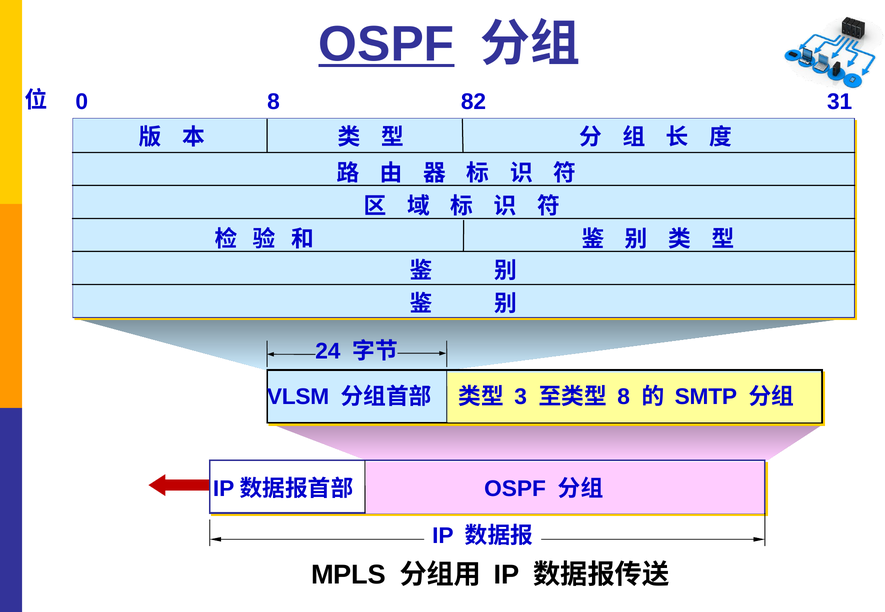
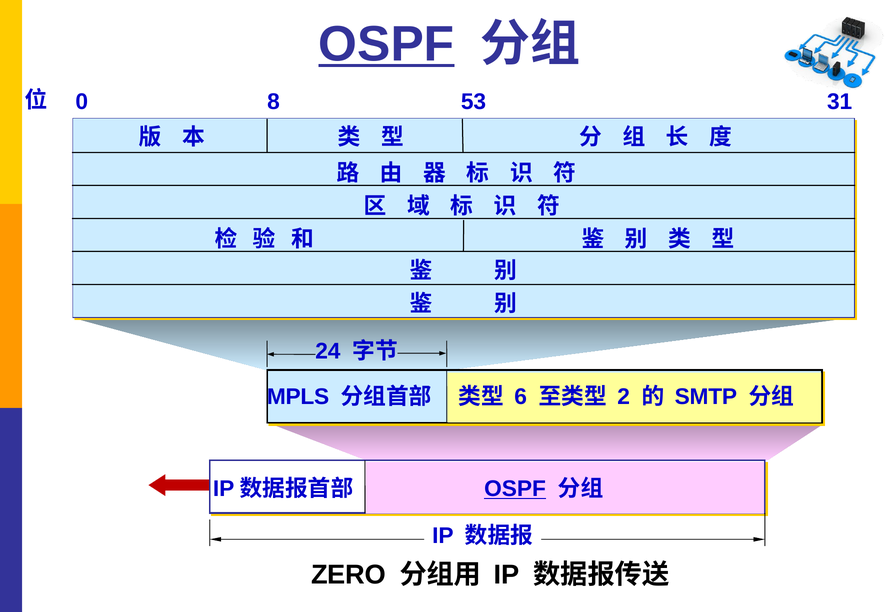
82: 82 -> 53 (474, 102)
VLSM: VLSM -> MPLS (298, 397)
3: 3 -> 6 (521, 397)
8: 8 -> 2 (624, 397)
OSPF underline: none -> present (515, 489)
MPLS: MPLS -> ZERO (348, 575)
